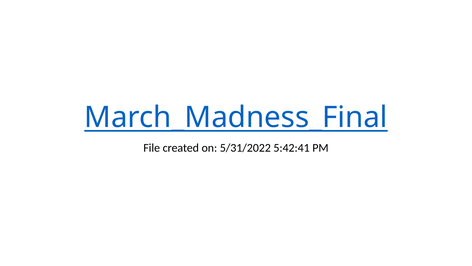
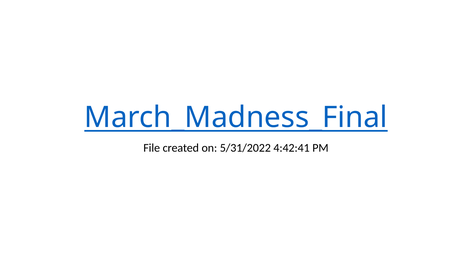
5:42:41: 5:42:41 -> 4:42:41 (292, 148)
